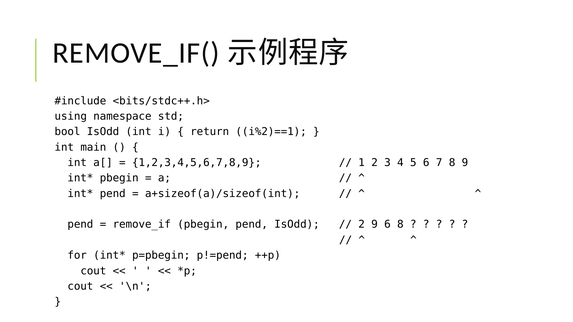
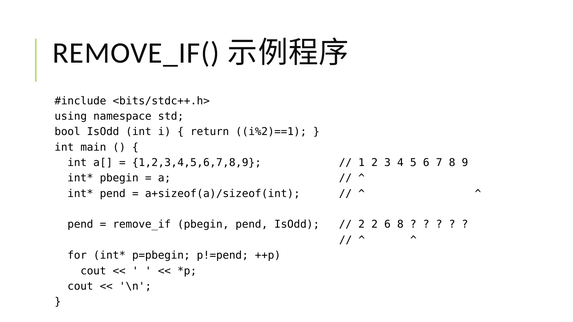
2 9: 9 -> 2 (374, 225)
